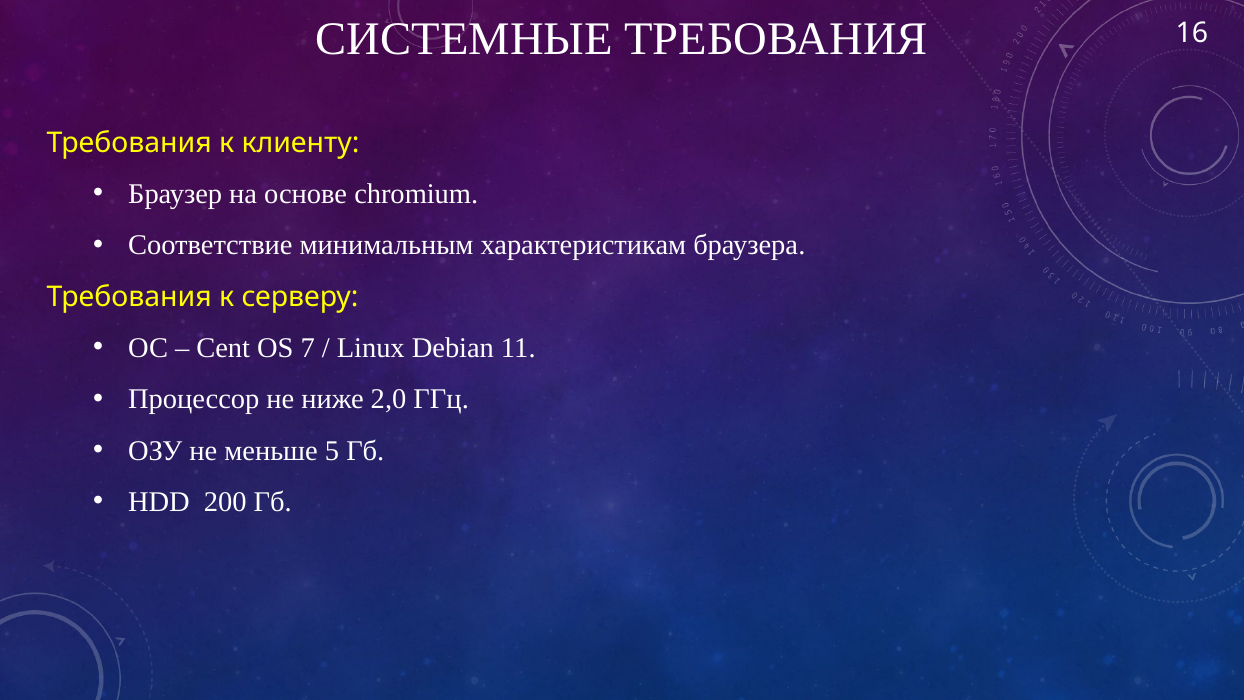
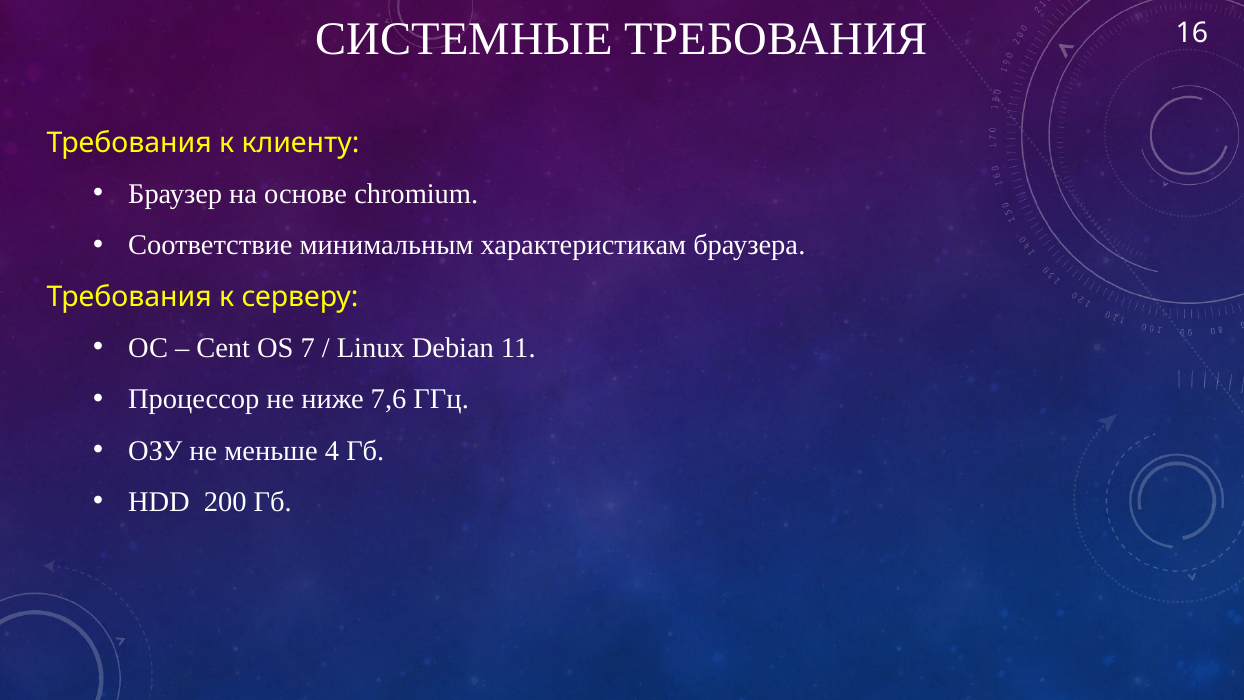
2,0: 2,0 -> 7,6 (389, 399)
5: 5 -> 4 (332, 450)
